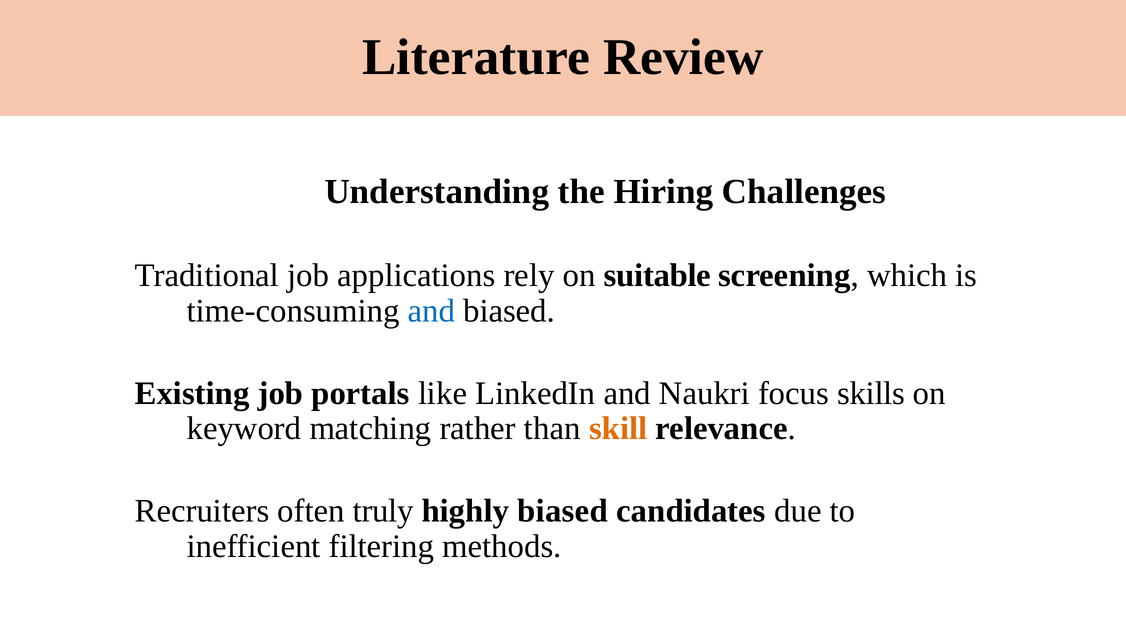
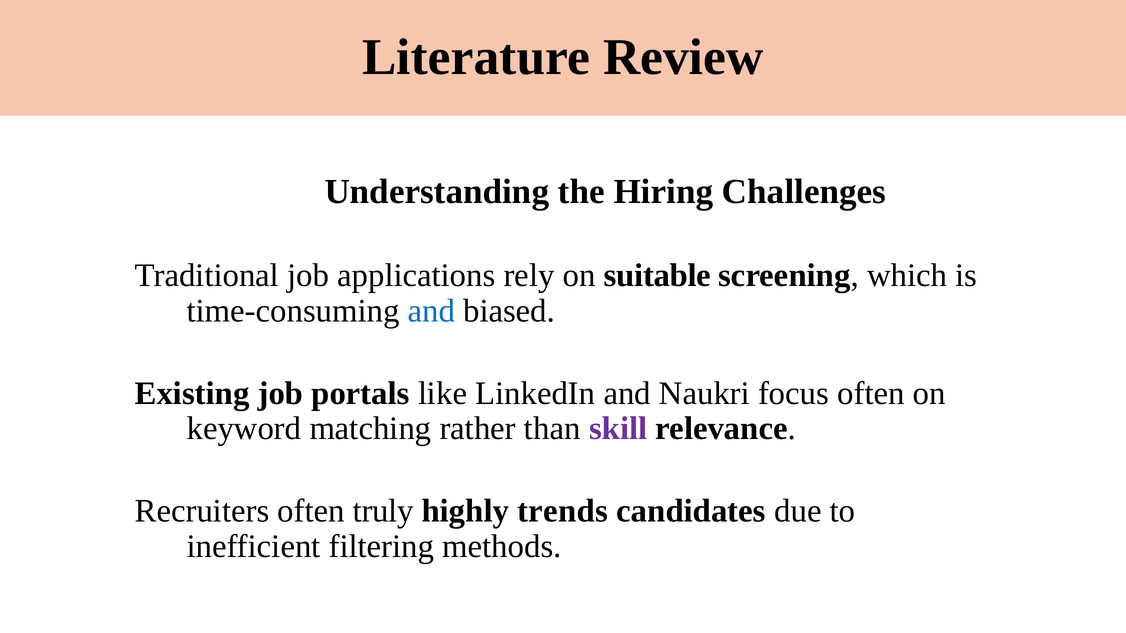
focus skills: skills -> often (871, 393)
skill colour: orange -> purple (618, 429)
highly biased: biased -> trends (563, 511)
